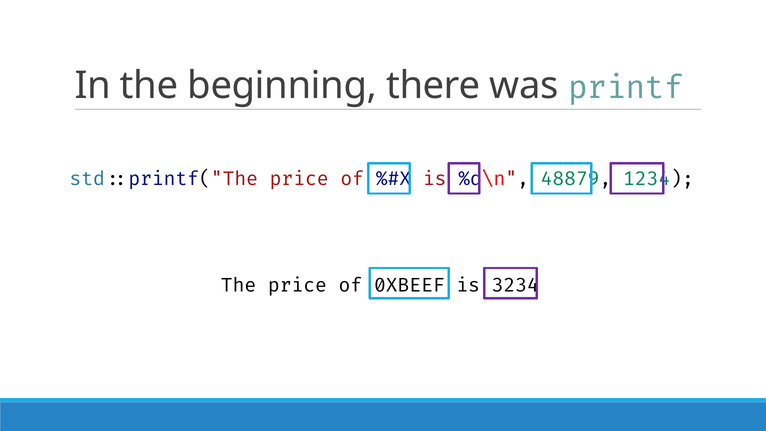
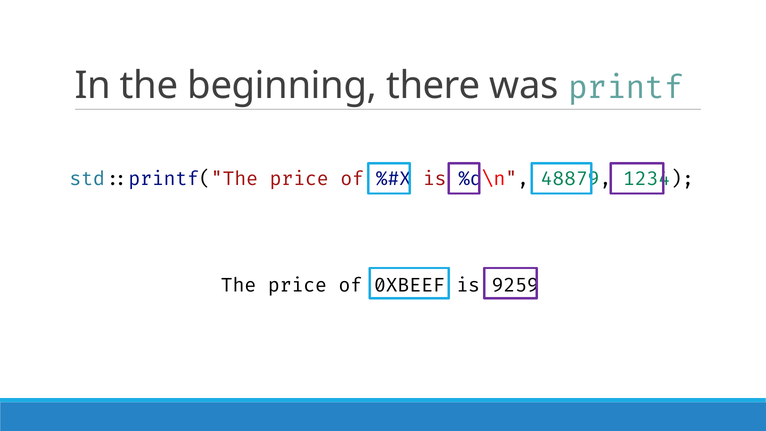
3234: 3234 -> 9259 (515, 285)
